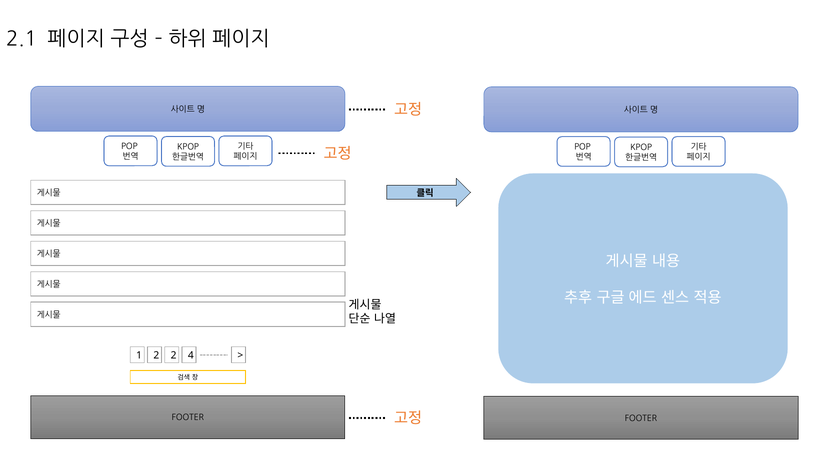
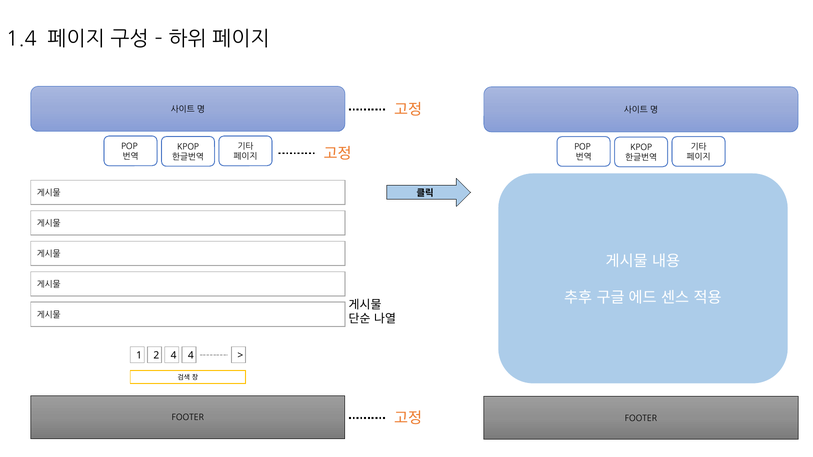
2.1: 2.1 -> 1.4 (21, 39)
2 2: 2 -> 4 (174, 356)
